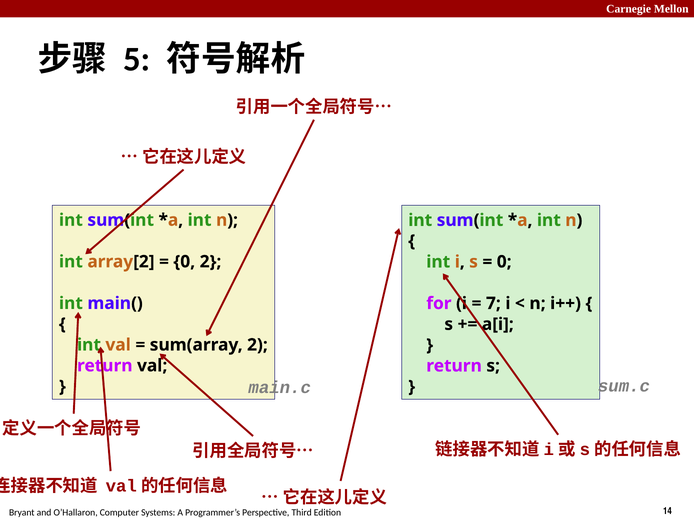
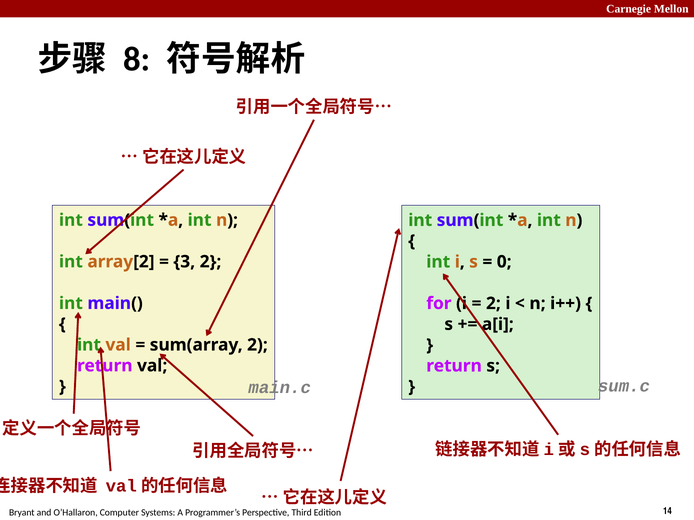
5: 5 -> 8 (137, 59)
0: 0 -> 3 (184, 262)
7: 7 -> 2 (493, 304)
